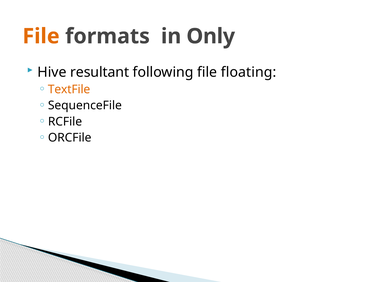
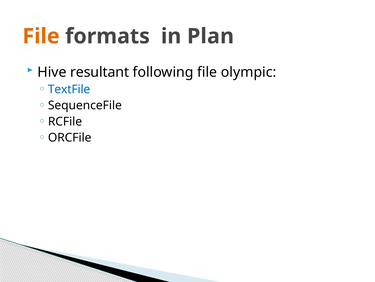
Only: Only -> Plan (210, 36)
floating: floating -> olympic (249, 72)
TextFile colour: orange -> blue (69, 89)
